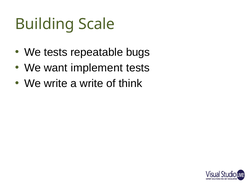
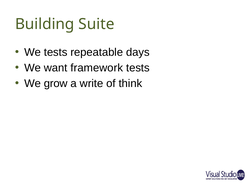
Scale: Scale -> Suite (96, 24)
bugs: bugs -> days (138, 52)
implement: implement -> framework (97, 68)
We write: write -> grow (56, 84)
